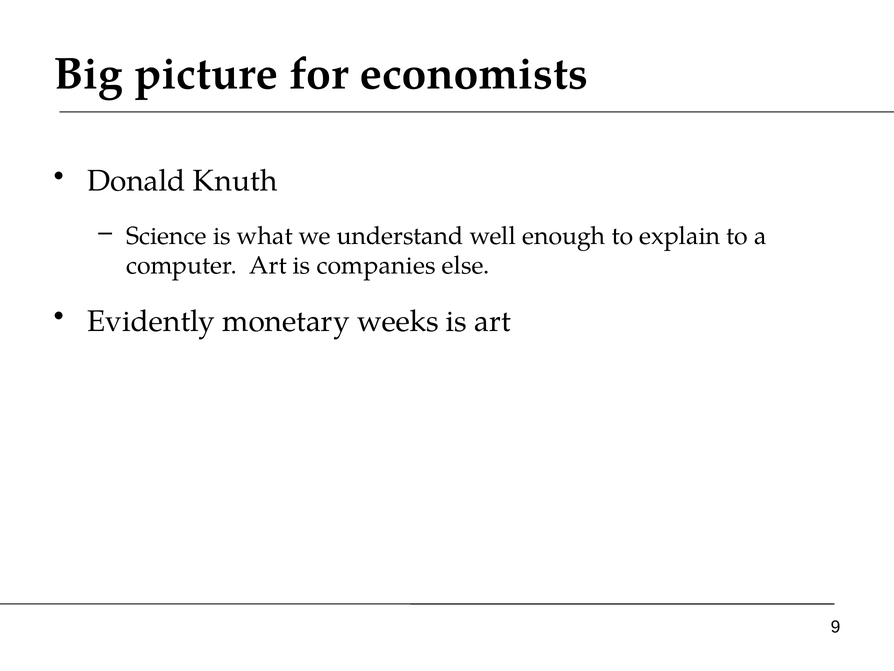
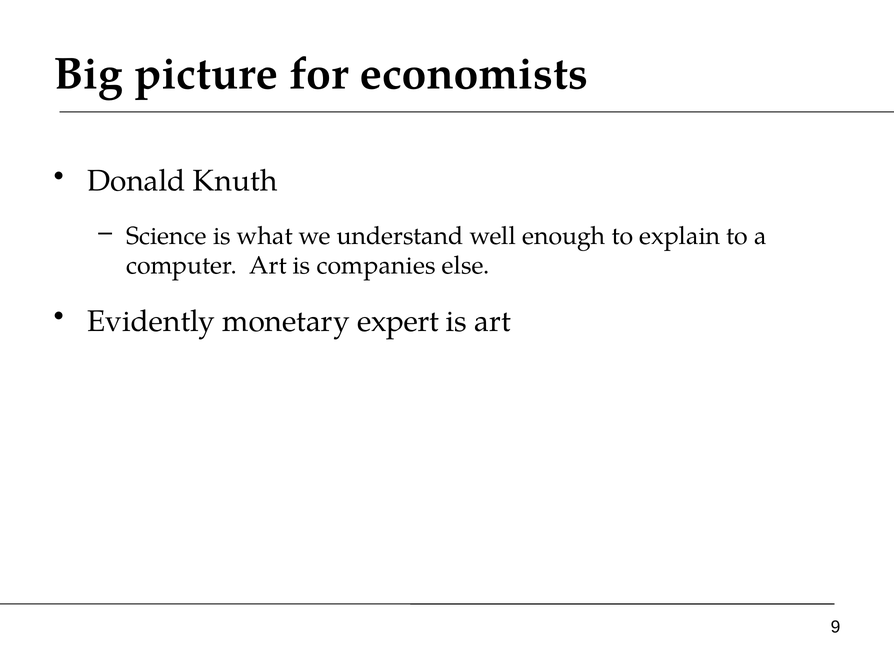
weeks: weeks -> expert (398, 321)
